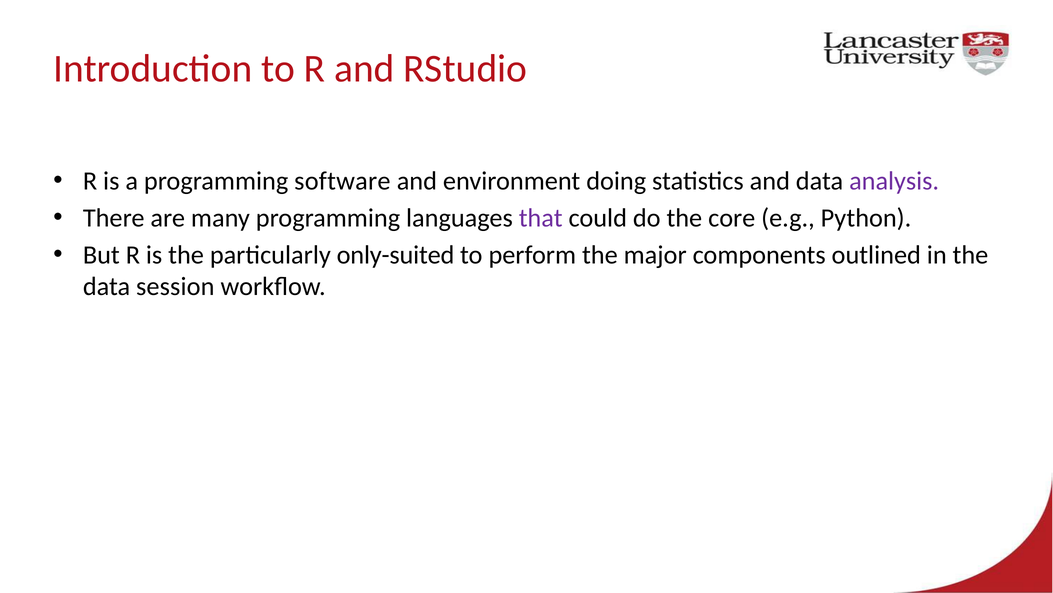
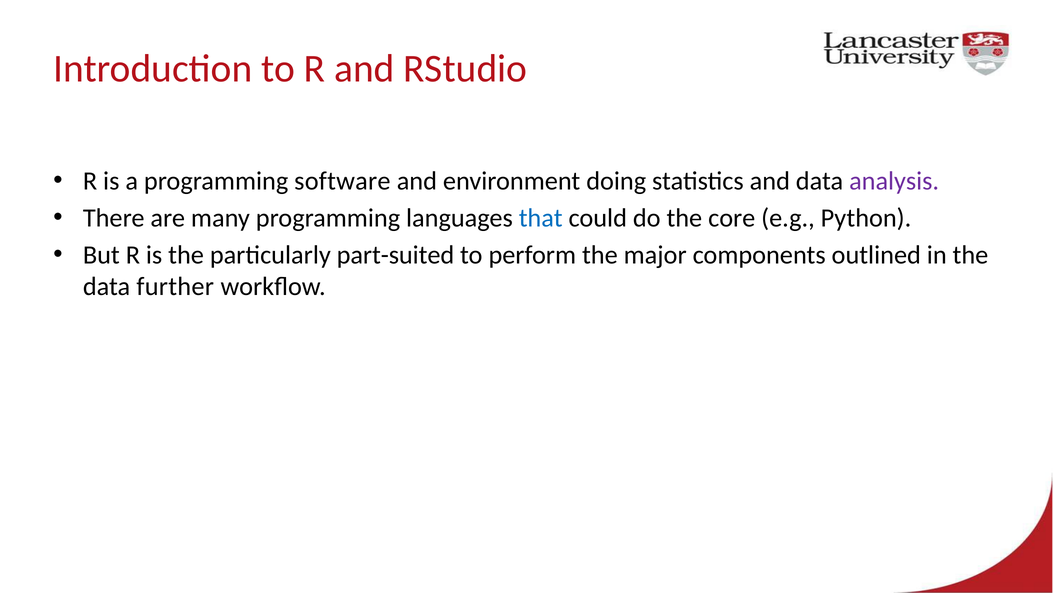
that colour: purple -> blue (541, 218)
only-suited: only-suited -> part-suited (395, 255)
session: session -> further (175, 286)
